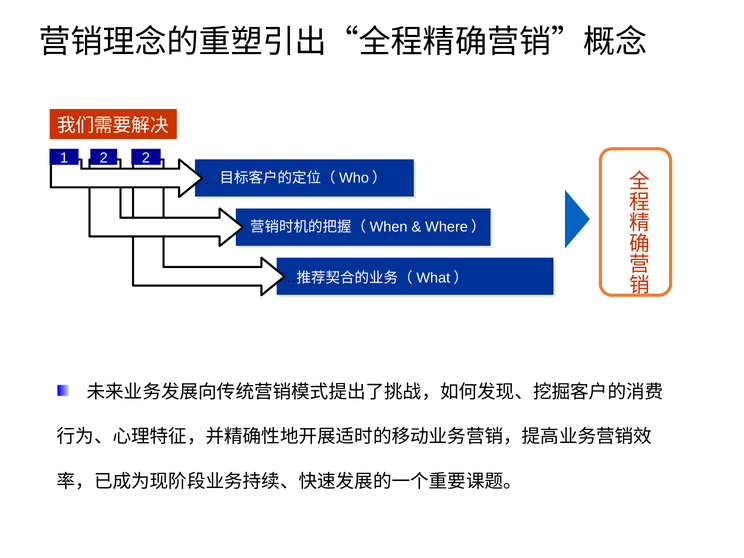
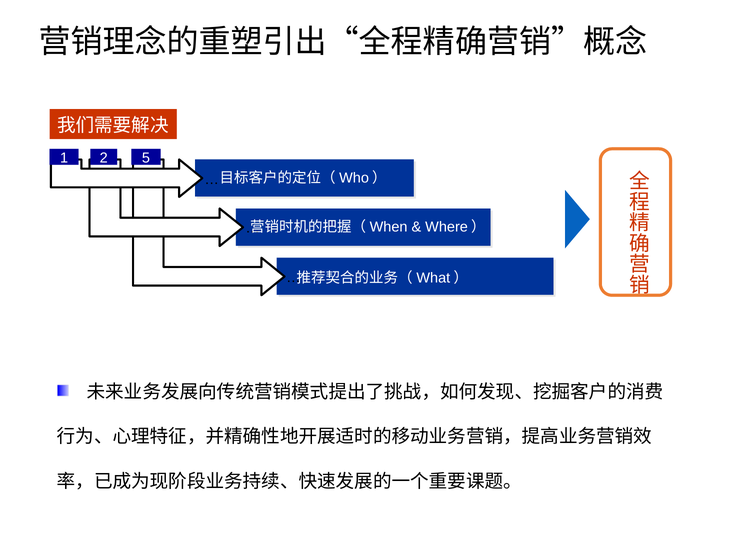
2 2: 2 -> 5 (146, 158)
